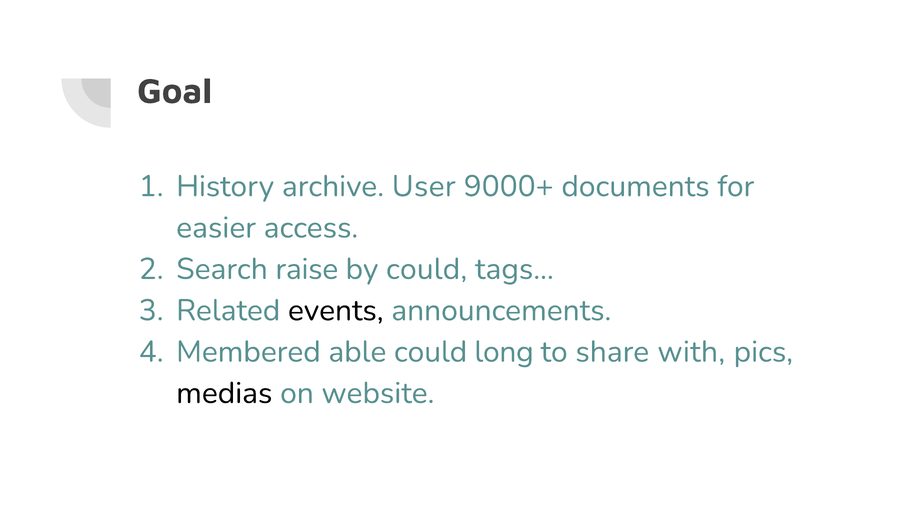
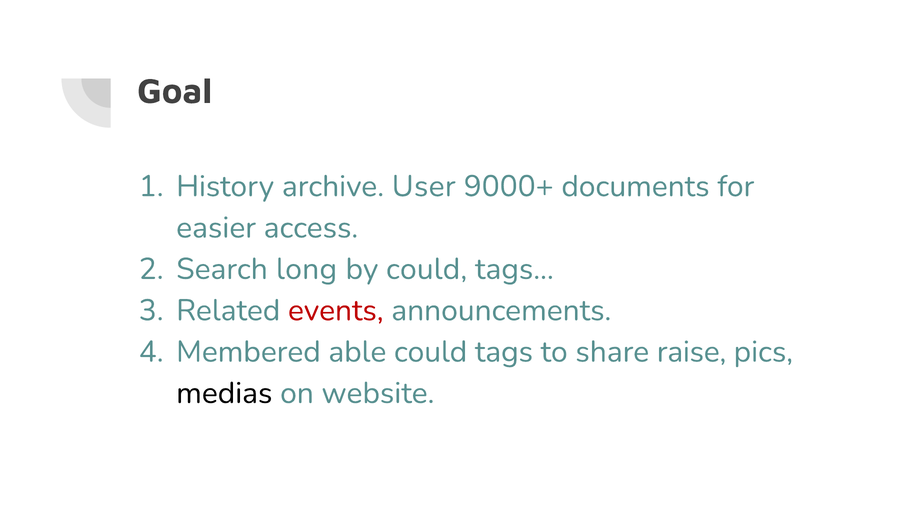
raise: raise -> long (307, 269)
events colour: black -> red (336, 310)
long: long -> tags (504, 352)
with: with -> raise (692, 352)
